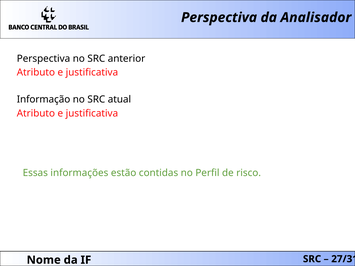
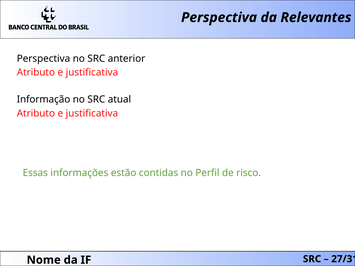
Analisador: Analisador -> Relevantes (316, 17)
